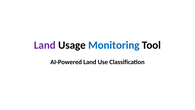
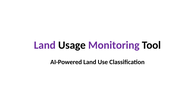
Monitoring colour: blue -> purple (114, 45)
